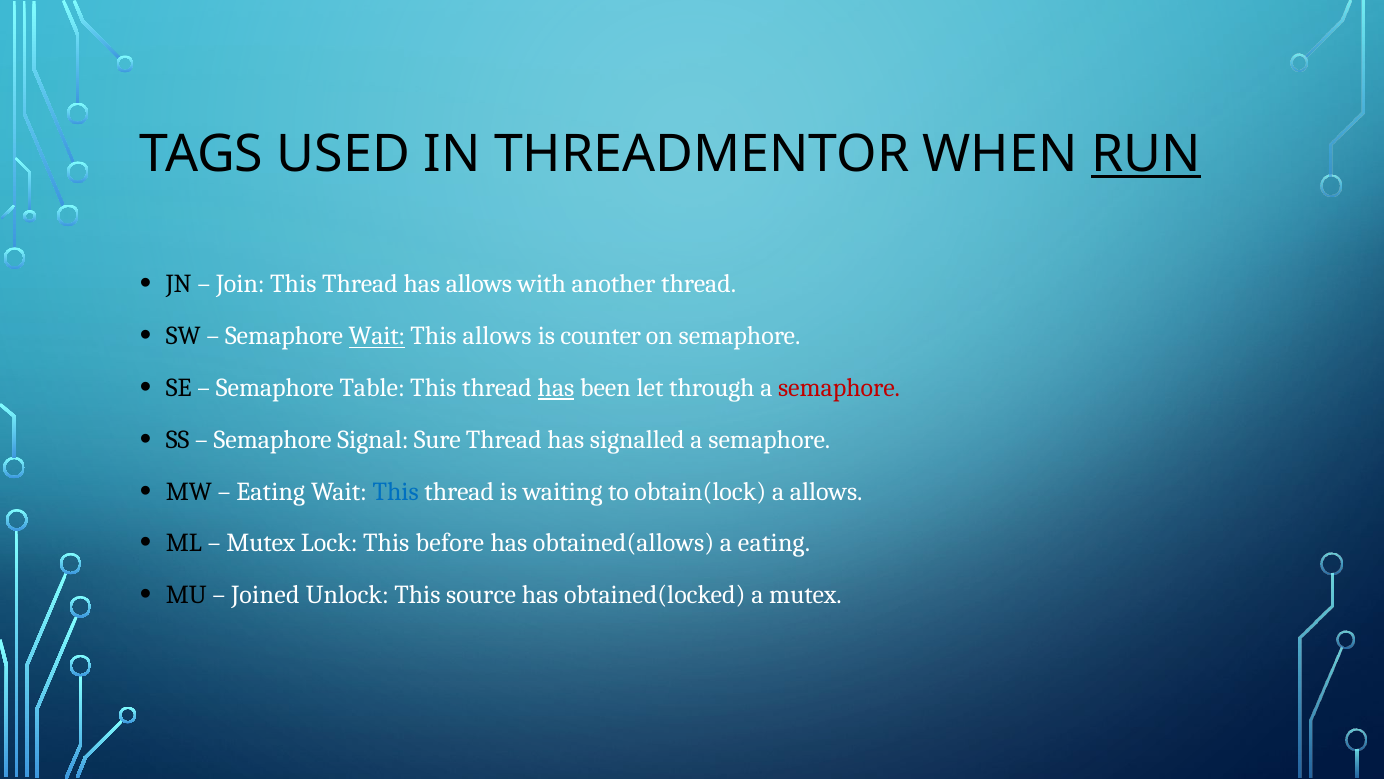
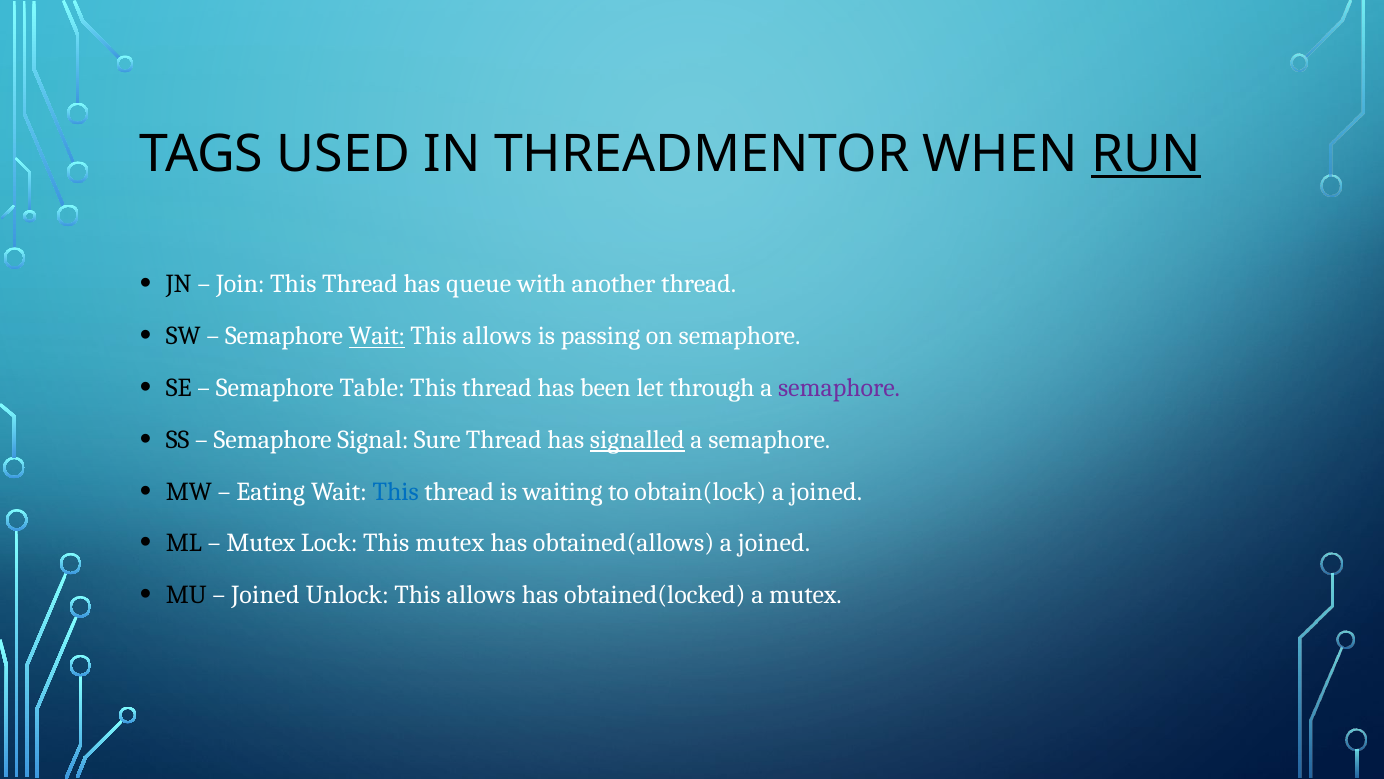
has allows: allows -> queue (479, 284)
counter: counter -> passing (601, 336)
has underline: present -> none (556, 388)
semaphore colour: red -> purple (839, 388)
signalled underline: none -> present (637, 439)
obtain(lock a allows: allows -> joined (826, 491)
This before: before -> mutex (450, 543)
eating: eating -> joined (774, 543)
Unlock This source: source -> allows (481, 595)
